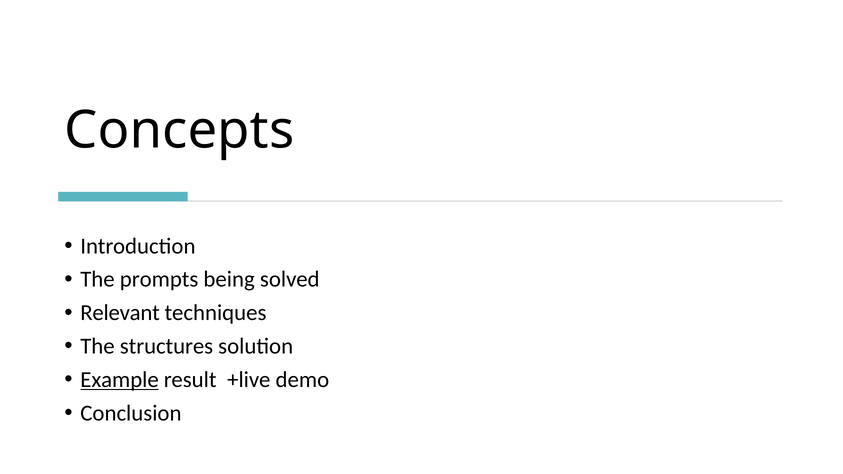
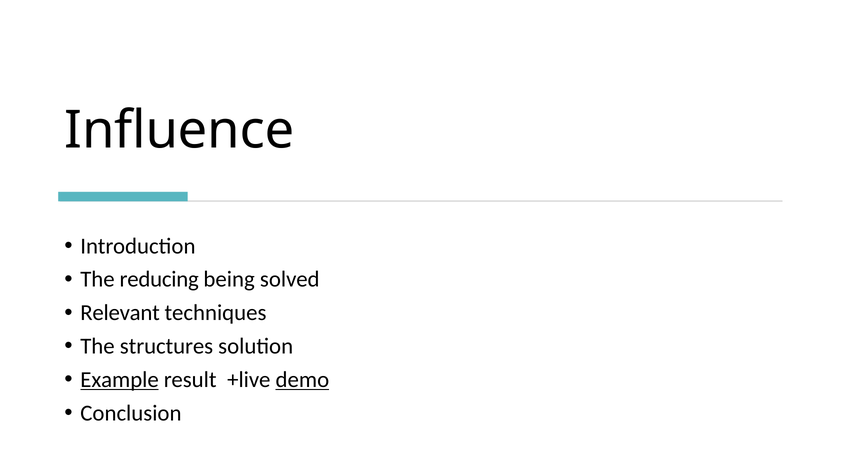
Concepts: Concepts -> Influence (180, 130)
prompts: prompts -> reducing (159, 280)
demo underline: none -> present (302, 380)
